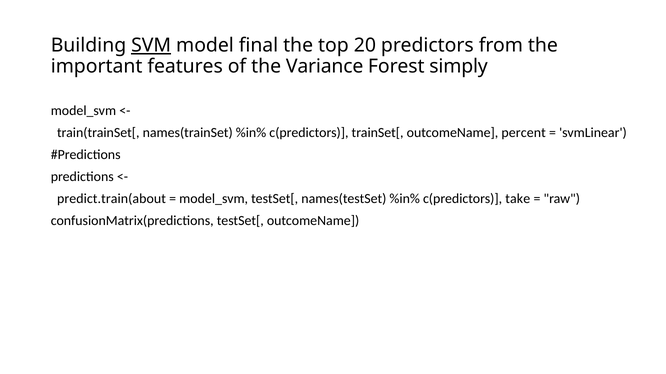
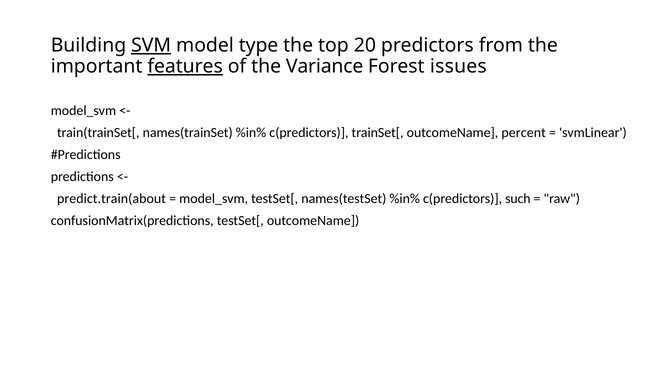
final: final -> type (259, 46)
features underline: none -> present (185, 66)
simply: simply -> issues (458, 66)
take: take -> such (518, 199)
